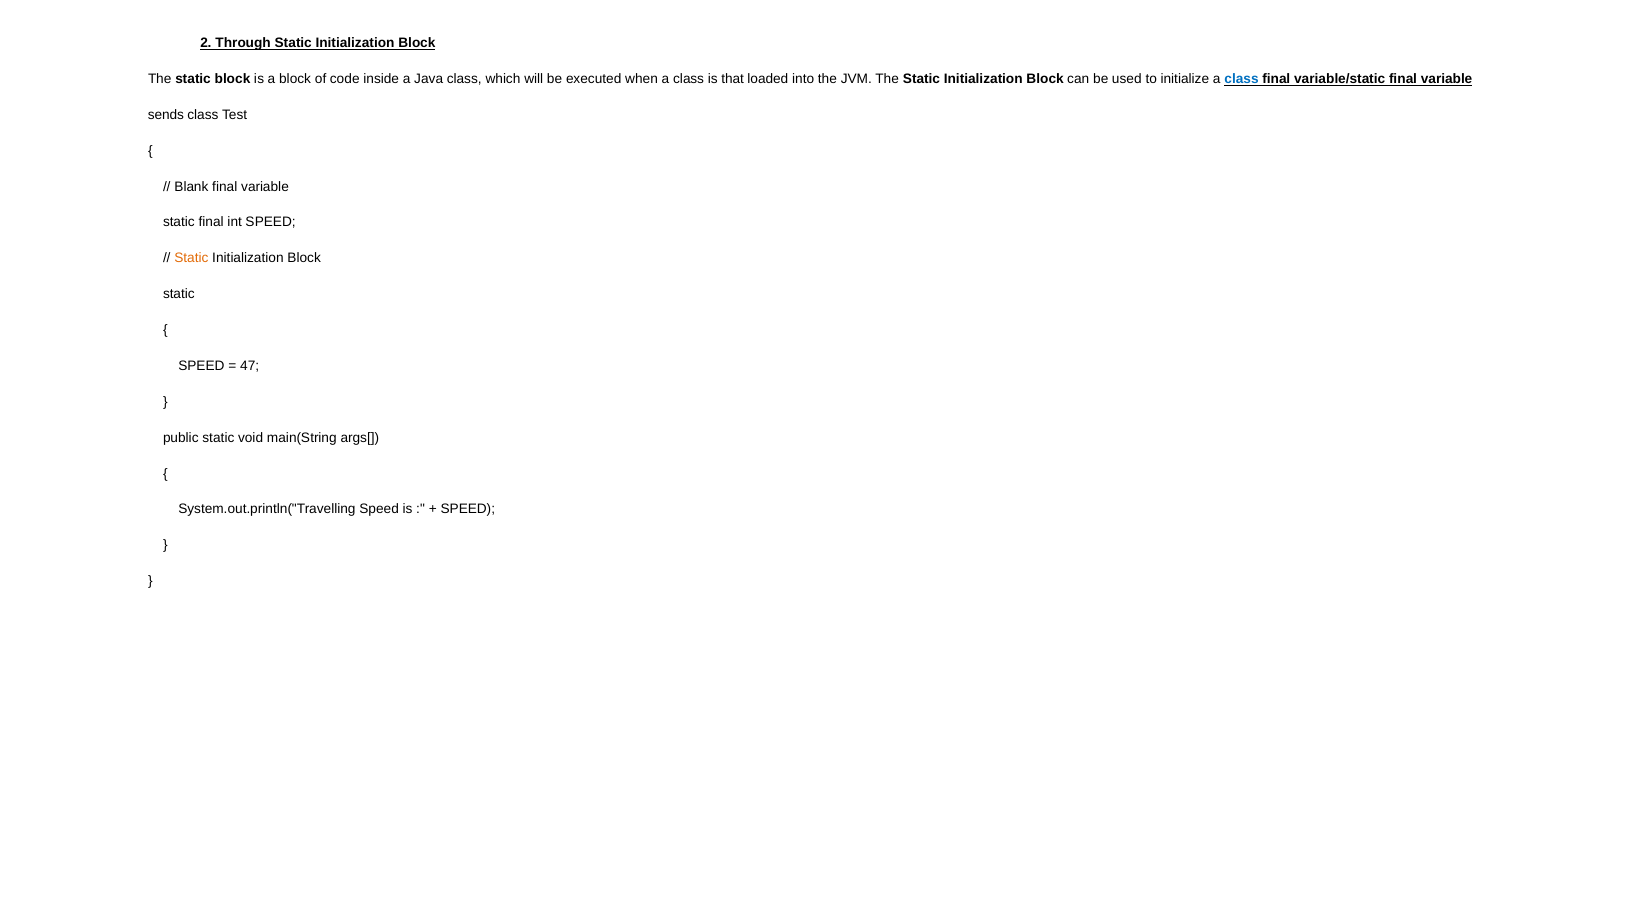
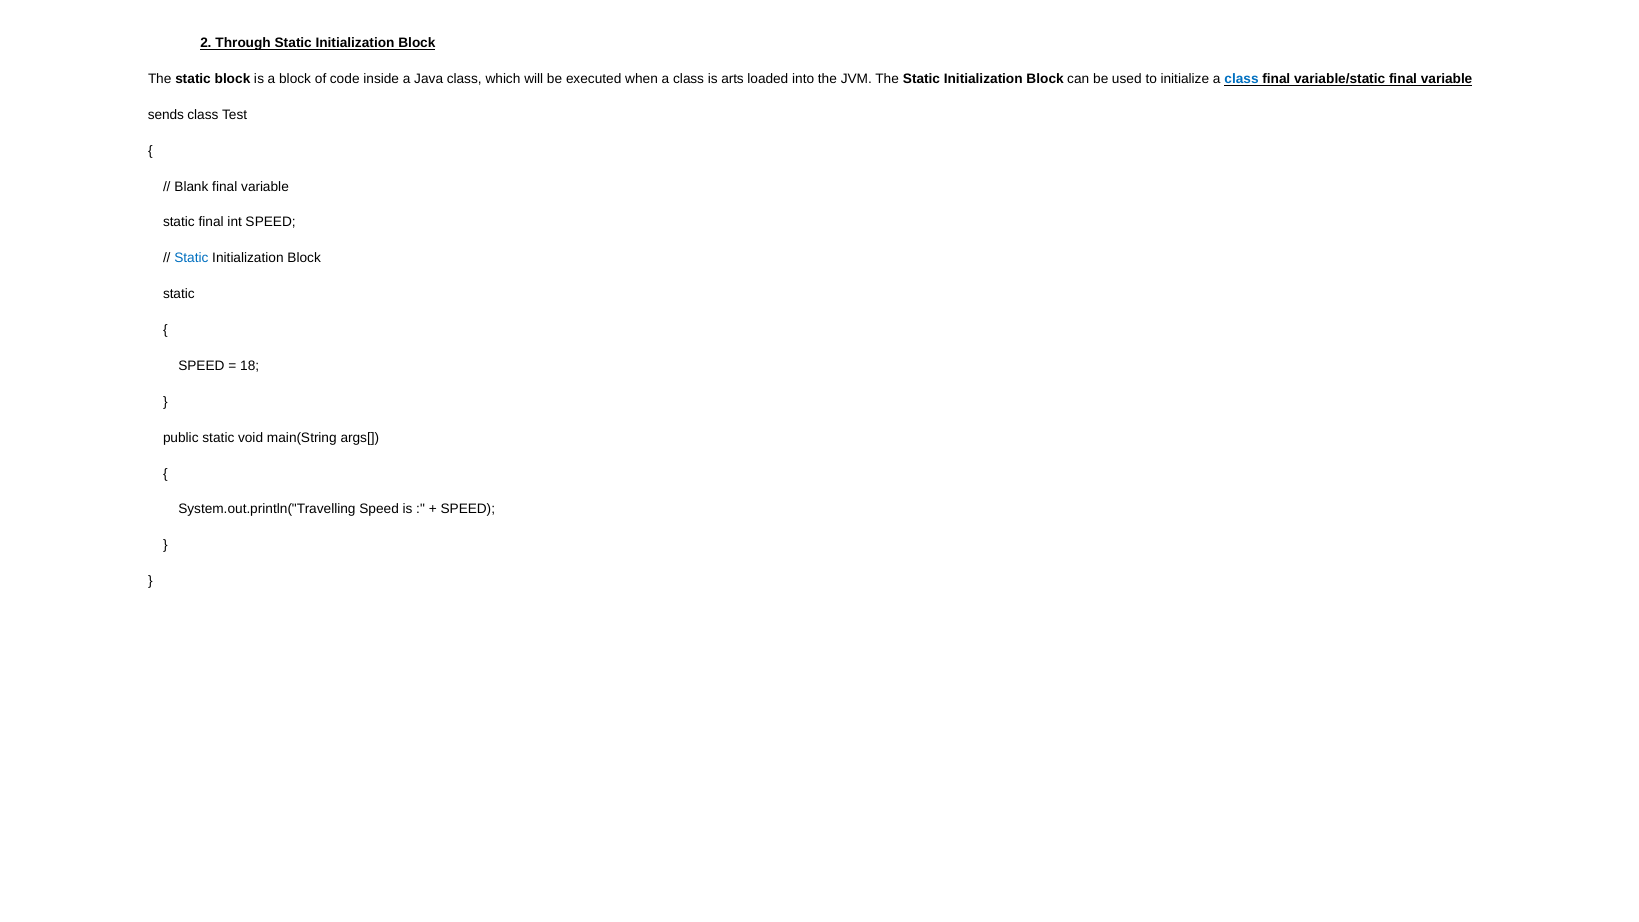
that: that -> arts (733, 79)
Static colour: orange -> blue (191, 258)
47: 47 -> 18 (250, 366)
